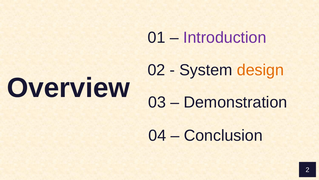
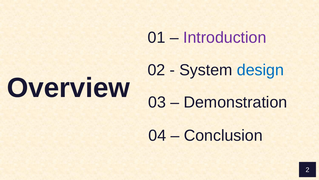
design colour: orange -> blue (260, 70)
